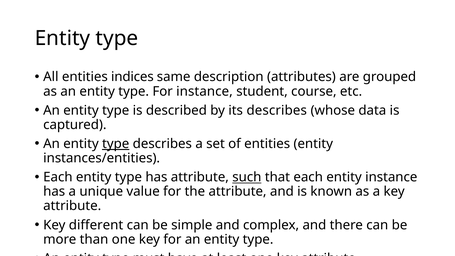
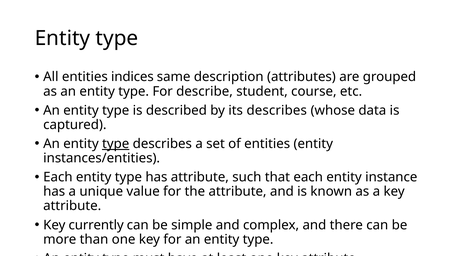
For instance: instance -> describe (205, 91)
such underline: present -> none (247, 177)
different: different -> currently (96, 225)
